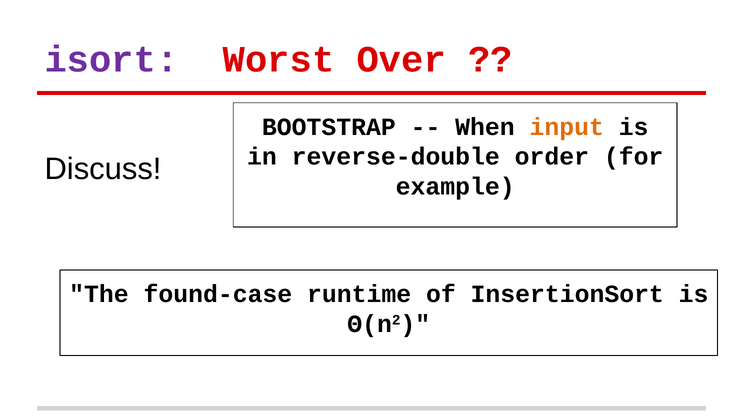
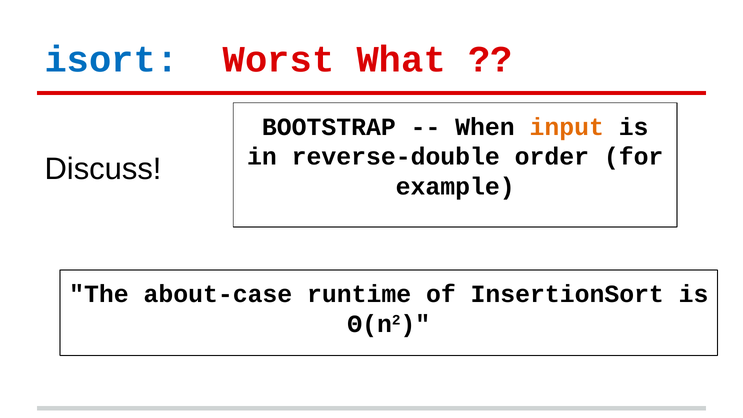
isort colour: purple -> blue (111, 59)
Over: Over -> What (401, 59)
found-case: found-case -> about-case (218, 294)
